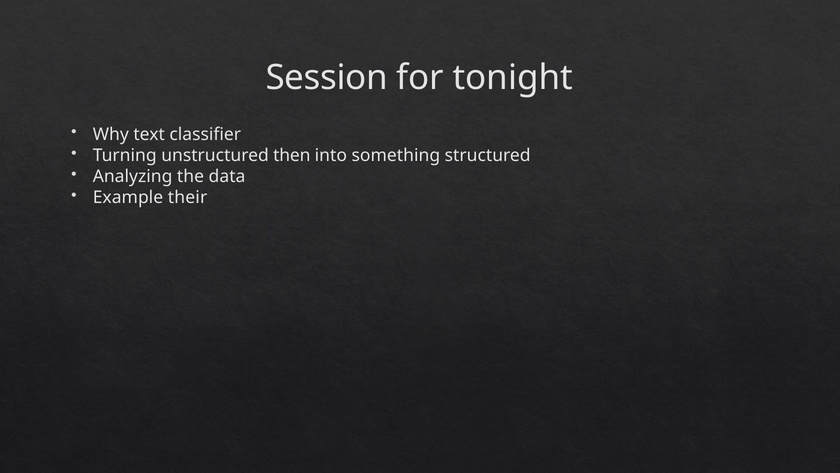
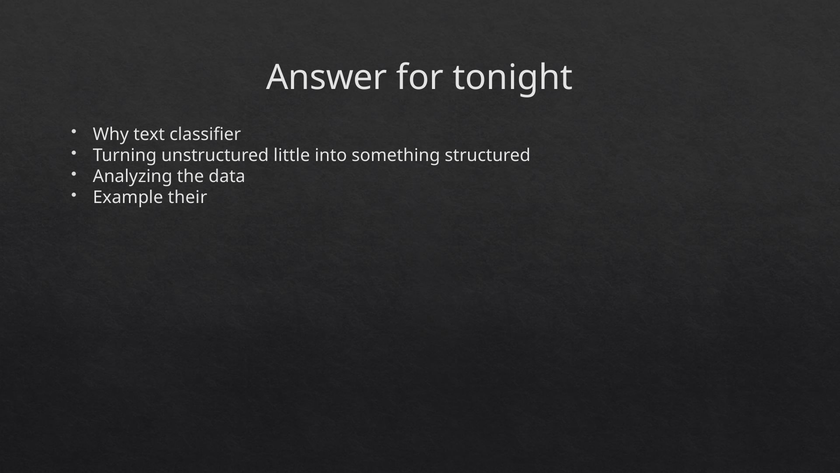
Session: Session -> Answer (327, 78)
then: then -> little (292, 155)
